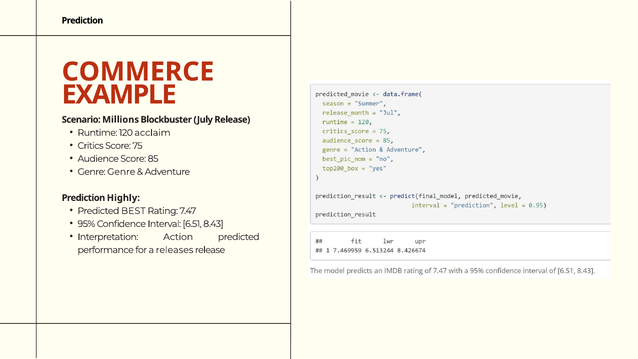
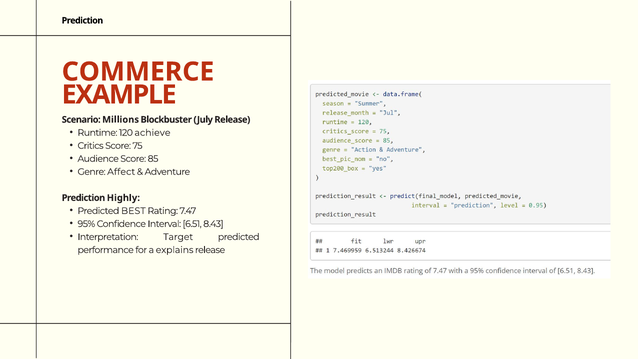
acclaim: acclaim -> achieve (152, 133)
Genre Genre: Genre -> Affect (121, 172)
Action: Action -> Target (178, 237)
releases: releases -> explains (175, 250)
